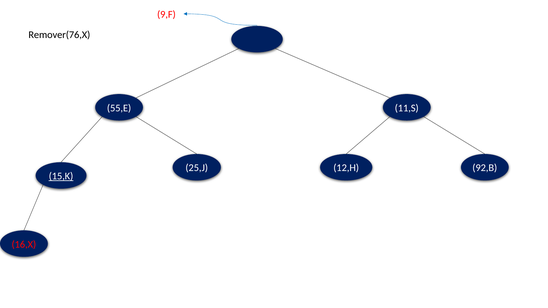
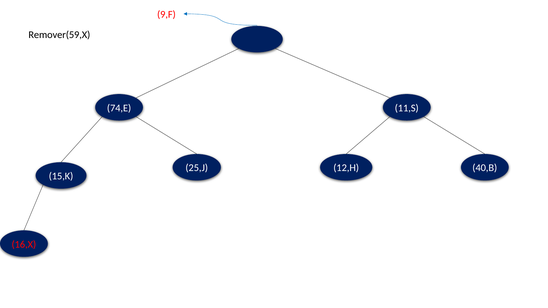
Remover(76,X: Remover(76,X -> Remover(59,X (59, 35)
55,E: 55,E -> 74,E (119, 108)
92,B: 92,B -> 40,B (485, 168)
15,K underline: present -> none (61, 176)
